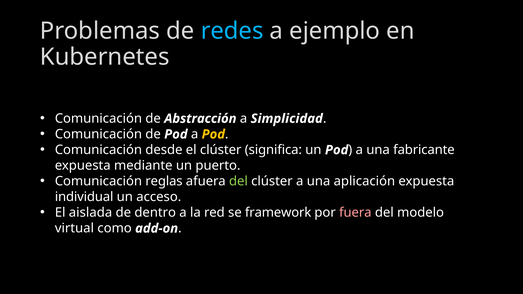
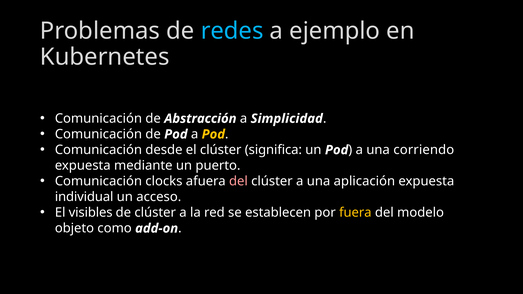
fabricante: fabricante -> corriendo (424, 150)
reglas: reglas -> clocks (164, 181)
del colour: light green -> pink (238, 181)
aislada: aislada -> visibles (91, 213)
de dentro: dentro -> clúster (155, 213)
framework: framework -> establecen (278, 213)
fuera colour: pink -> yellow (355, 213)
virtual: virtual -> objeto (74, 228)
